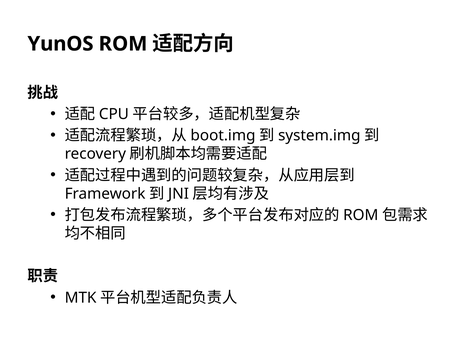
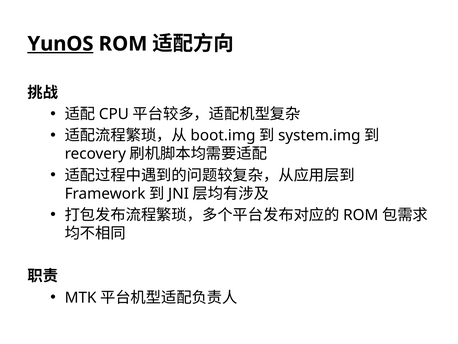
YunOS underline: none -> present (60, 44)
